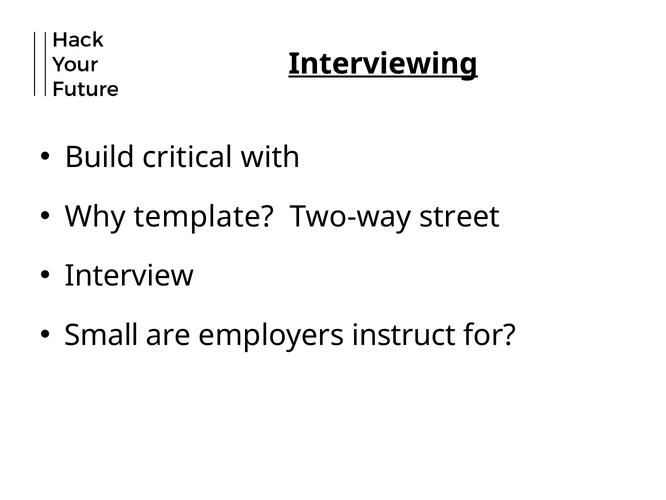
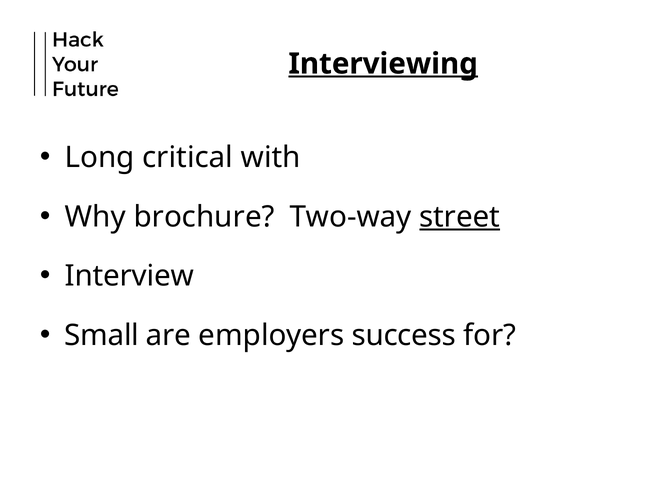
Build: Build -> Long (100, 157)
template: template -> brochure (204, 217)
street underline: none -> present (460, 217)
instruct: instruct -> success (404, 335)
